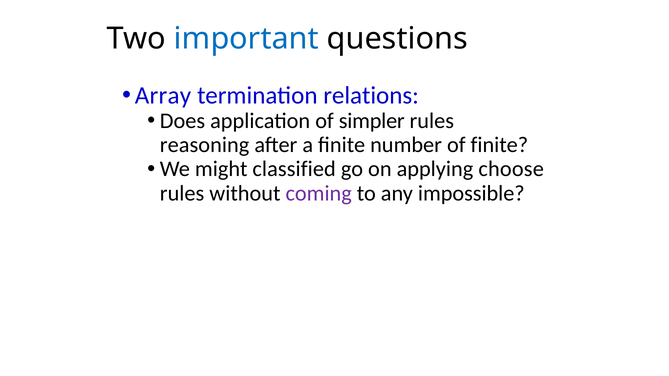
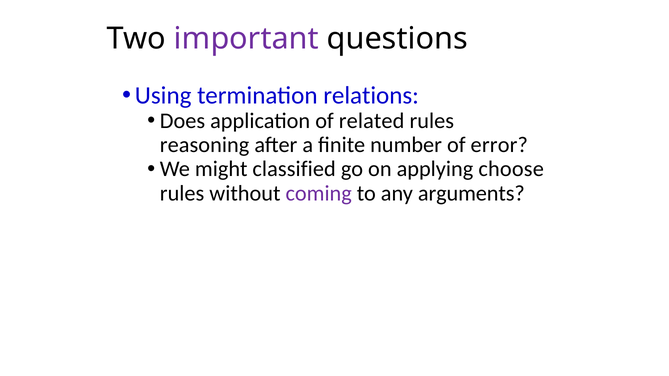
important colour: blue -> purple (246, 38)
Array: Array -> Using (163, 95)
simpler: simpler -> related (372, 121)
of finite: finite -> error (499, 145)
impossible: impossible -> arguments (471, 193)
